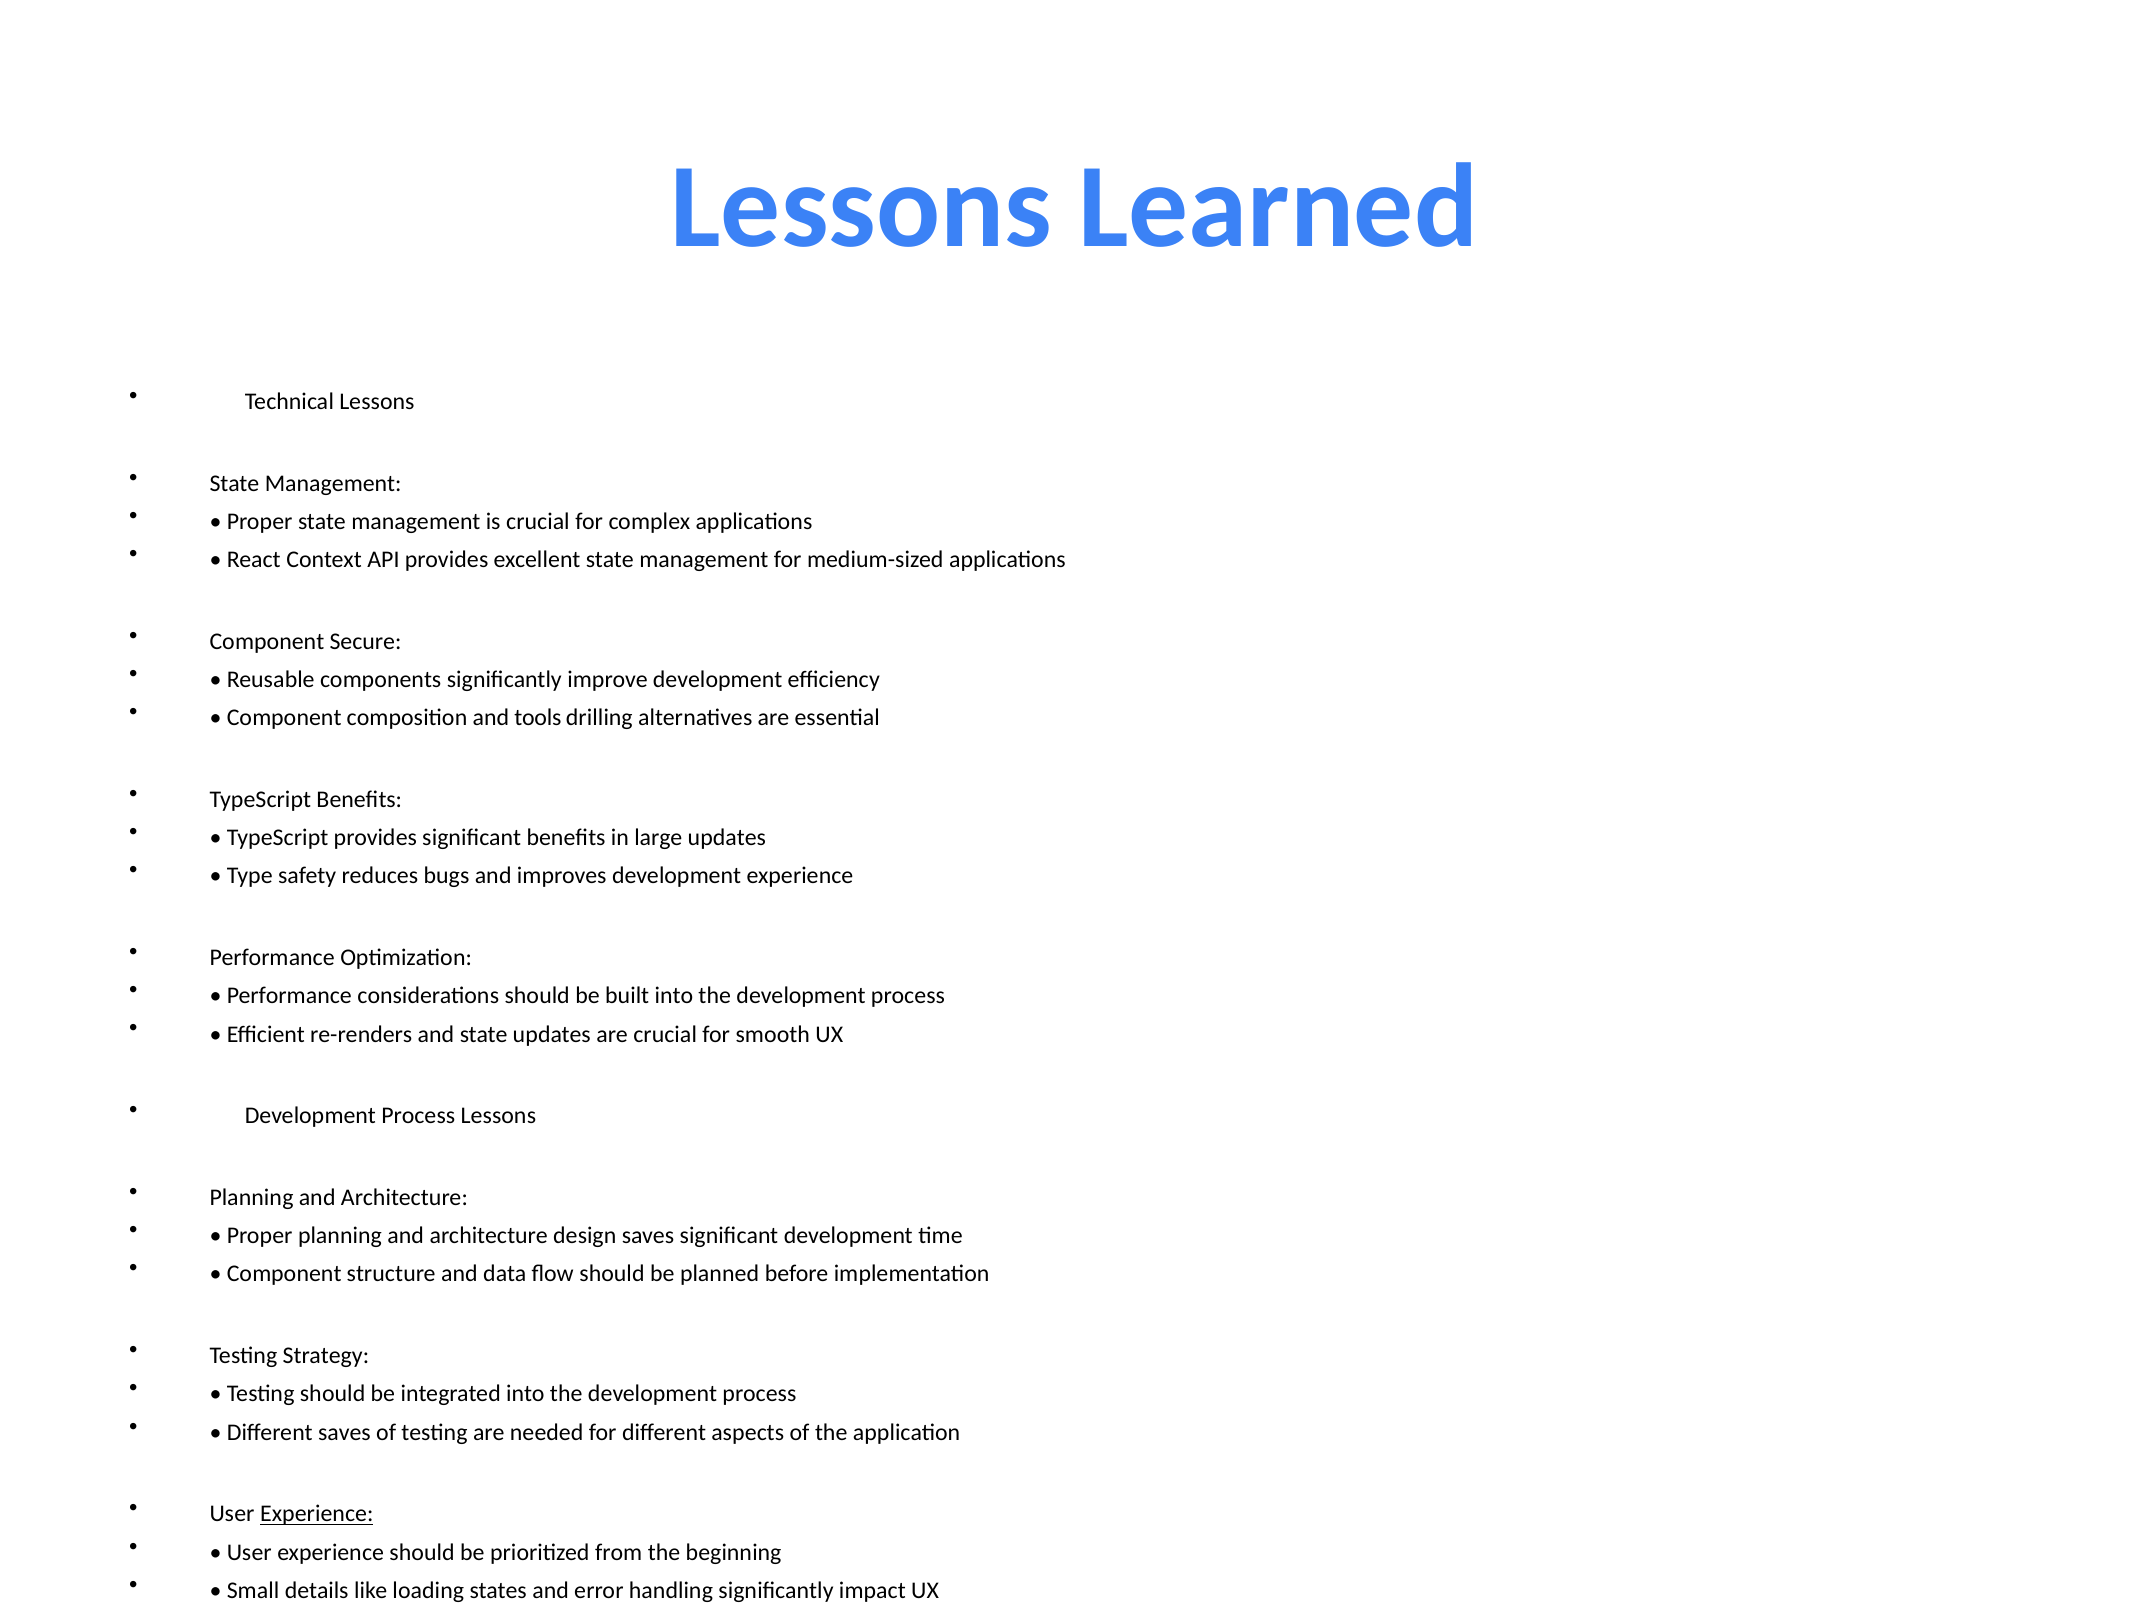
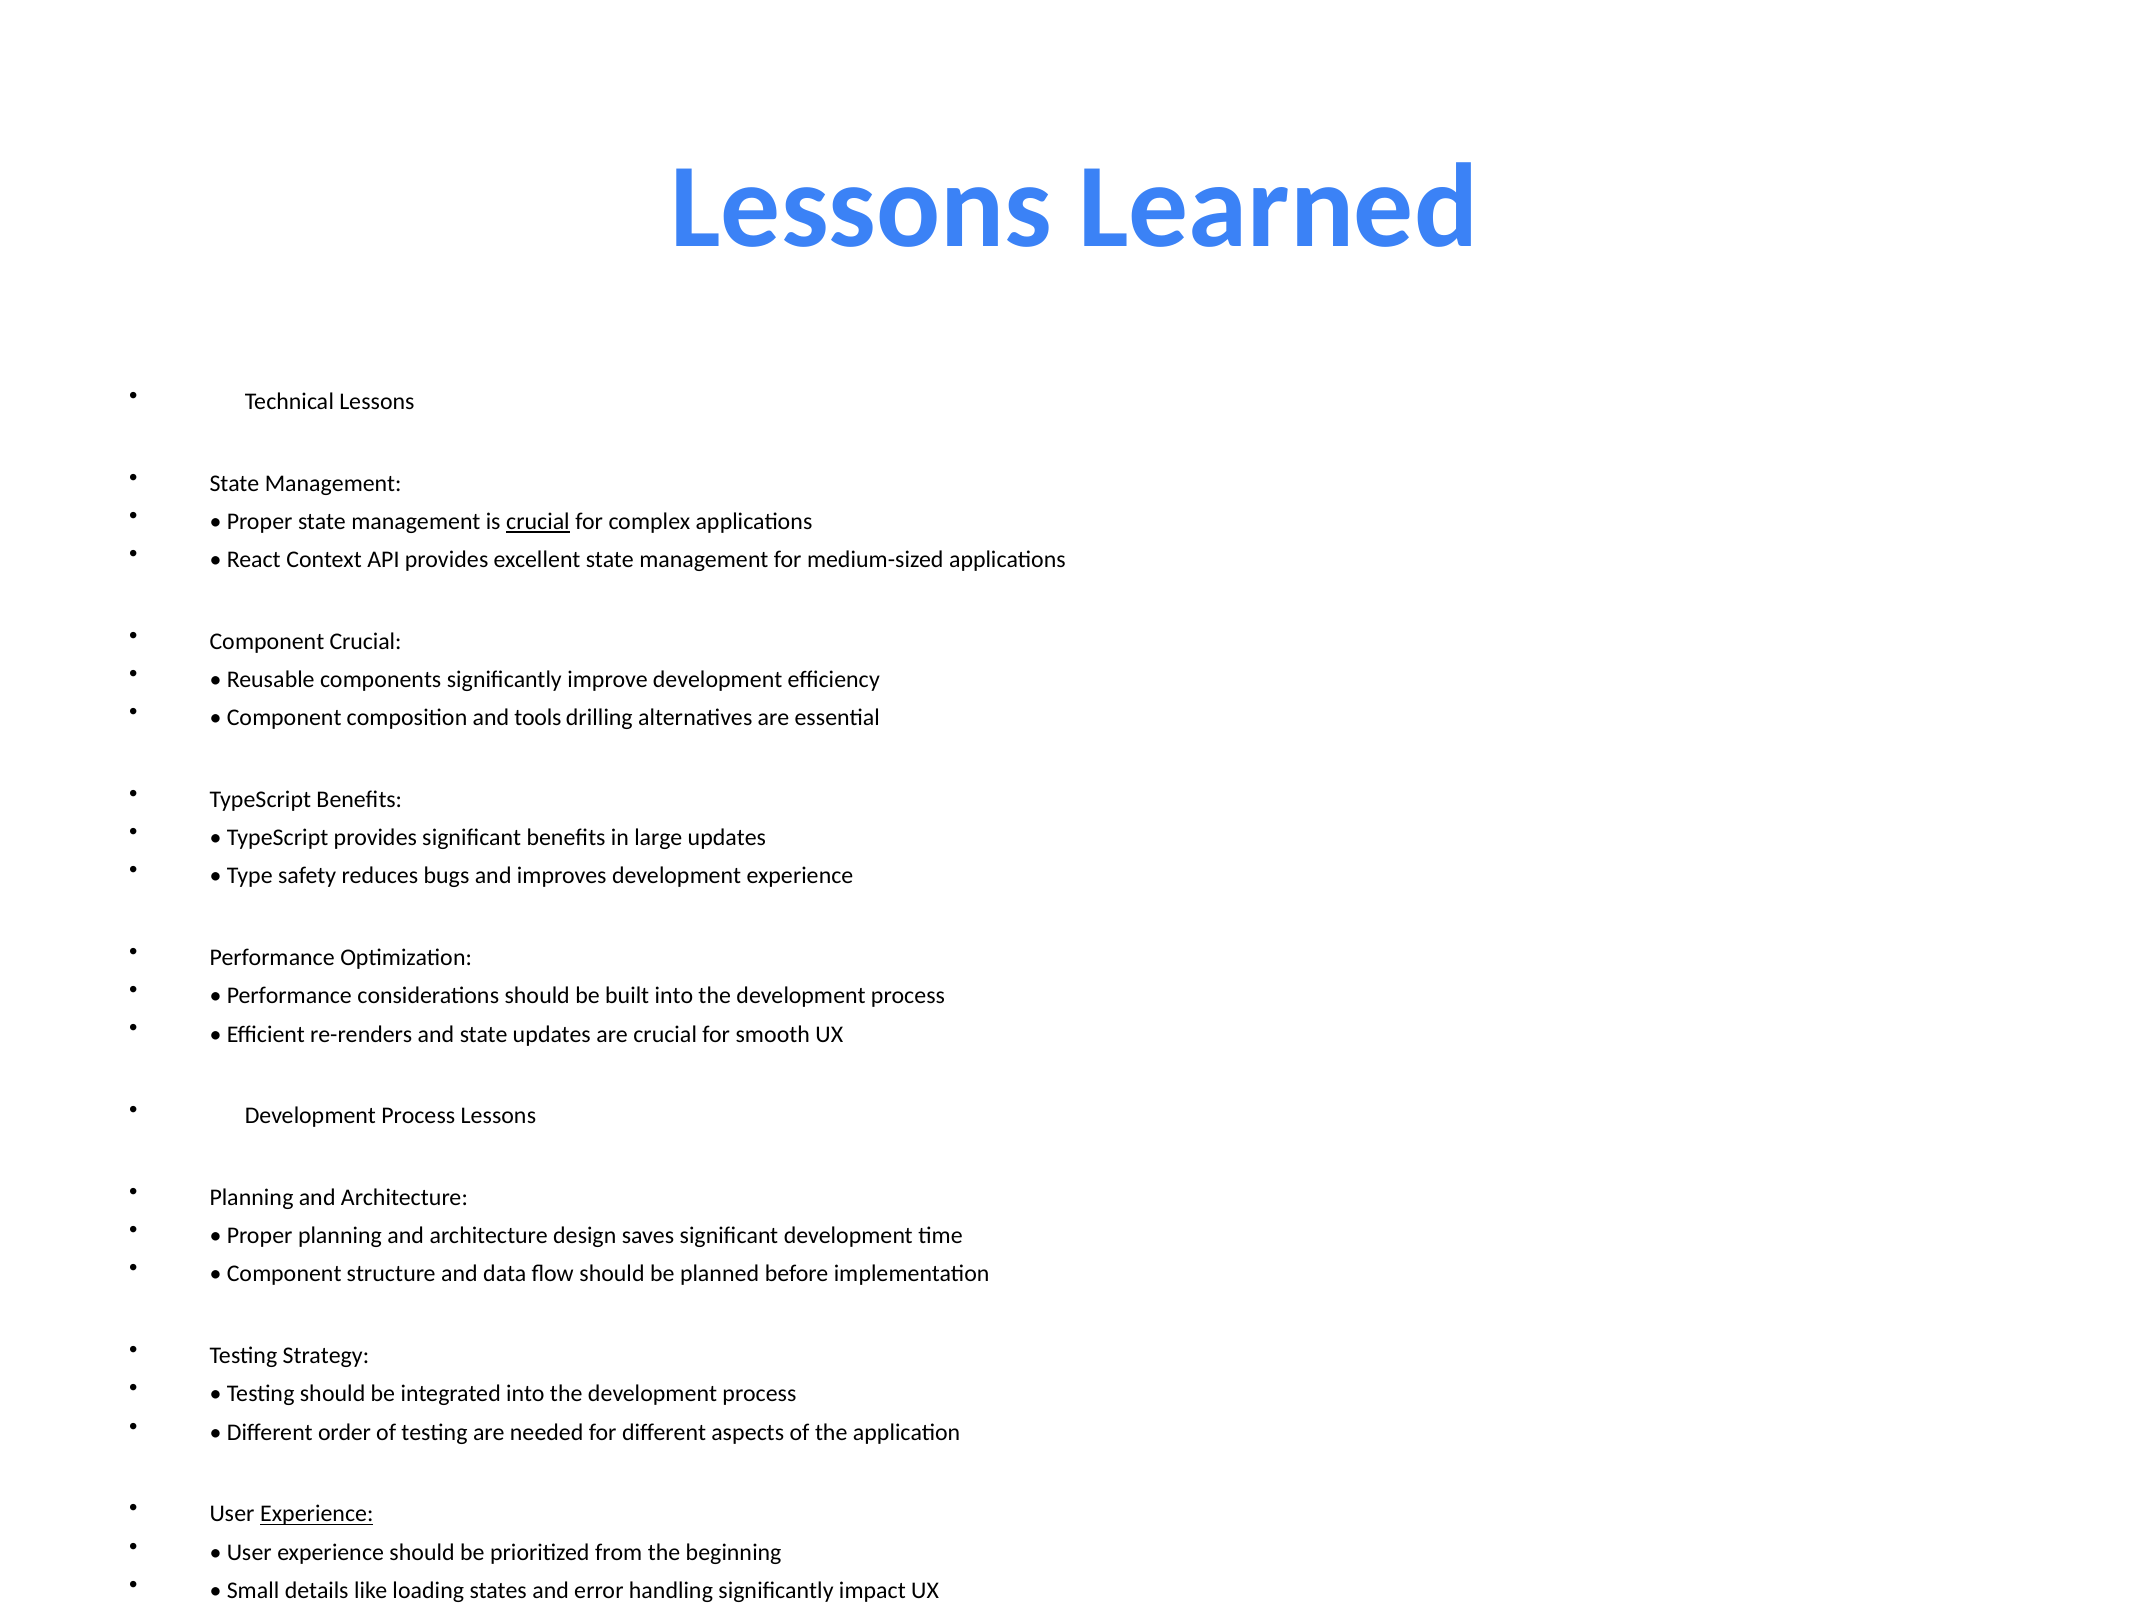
crucial underline: none -> present (538, 522)
Component Secure: Secure -> Crucial (365, 642)
Different saves: saves -> order (345, 1433)
